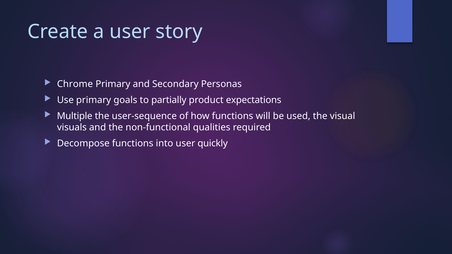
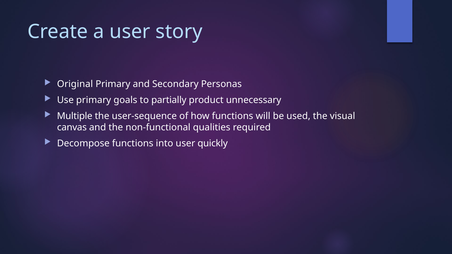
Chrome: Chrome -> Original (75, 84)
expectations: expectations -> unnecessary (254, 100)
visuals: visuals -> canvas (72, 127)
